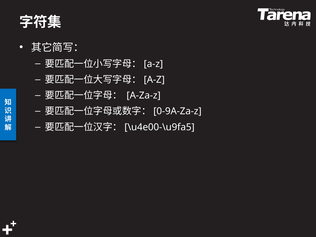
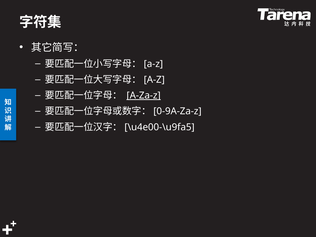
A-Za-z underline: none -> present (144, 95)
